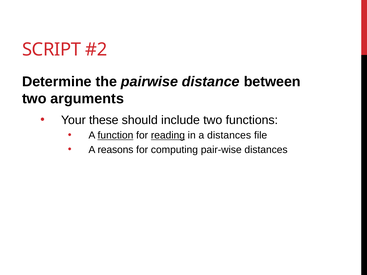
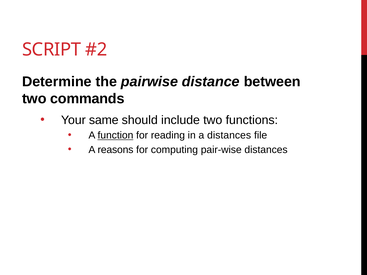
arguments: arguments -> commands (87, 99)
these: these -> same (104, 120)
reading underline: present -> none (168, 136)
